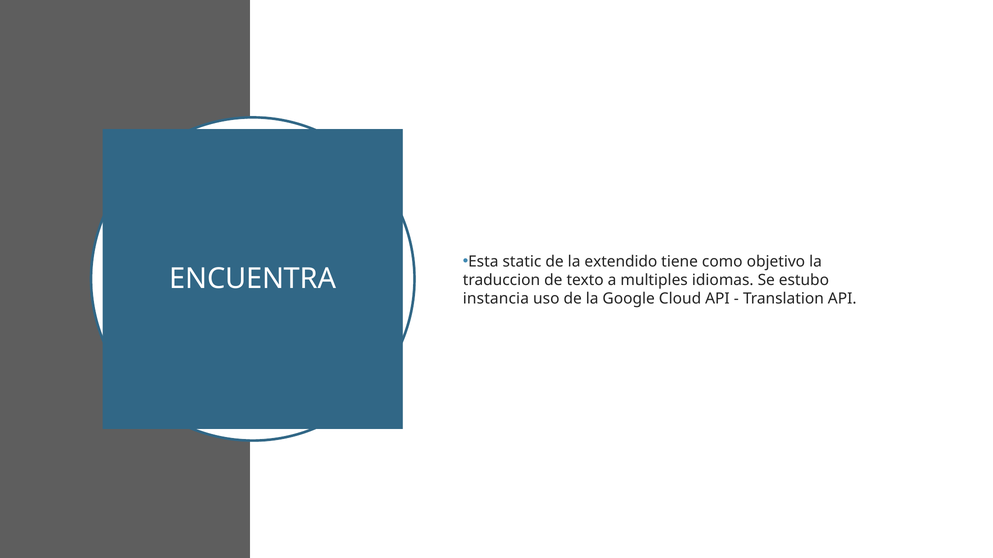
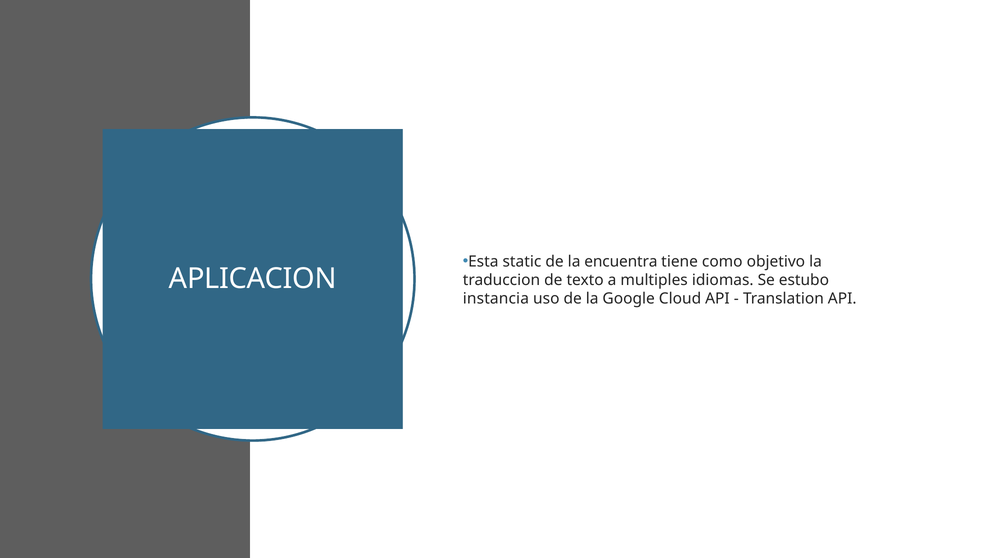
extendido: extendido -> encuentra (621, 262)
ENCUENTRA: ENCUENTRA -> APLICACION (253, 279)
